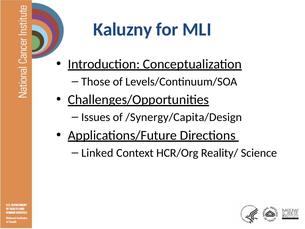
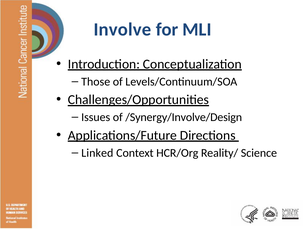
Kaluzny: Kaluzny -> Involve (122, 30)
/Synergy/Capita/Design: /Synergy/Capita/Design -> /Synergy/Involve/Design (184, 117)
